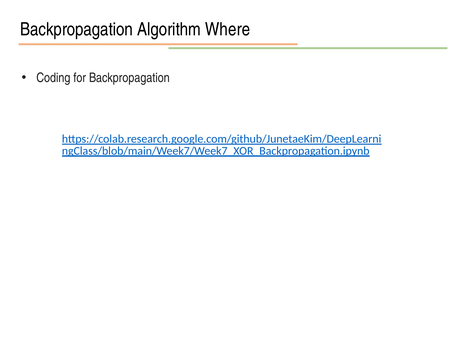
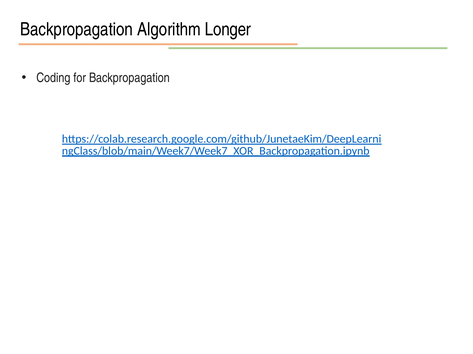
Where: Where -> Longer (228, 29)
